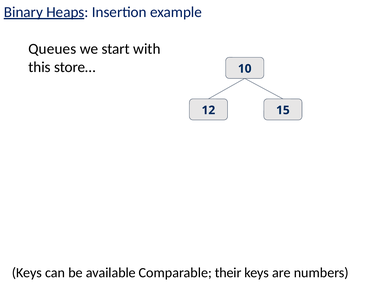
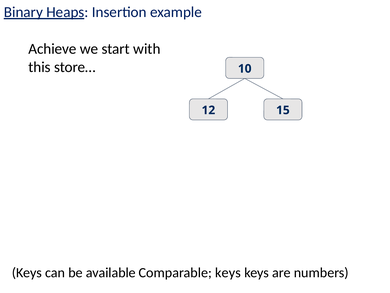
Queues: Queues -> Achieve (52, 49)
Comparable their: their -> keys (228, 272)
